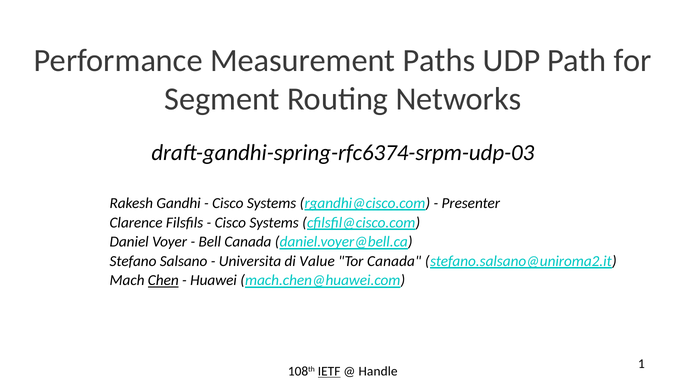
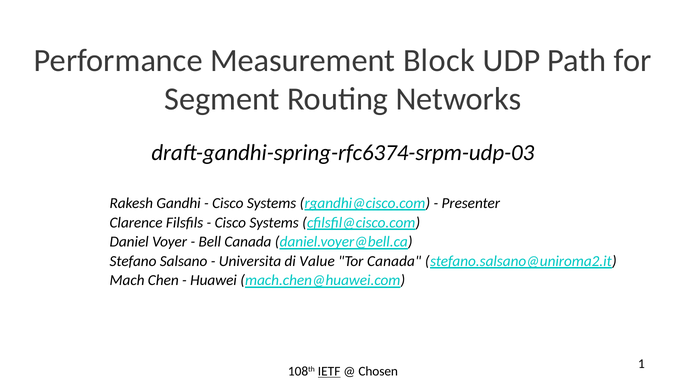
Paths: Paths -> Block (439, 60)
Chen underline: present -> none (163, 280)
Handle: Handle -> Chosen (378, 371)
